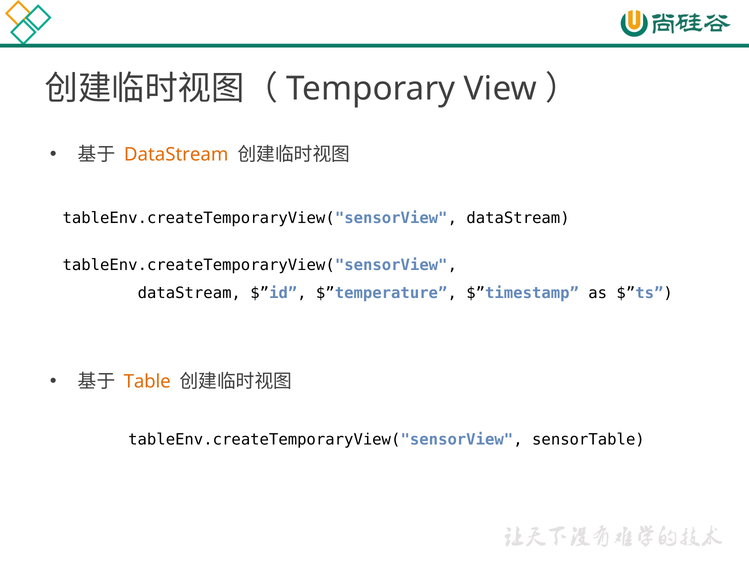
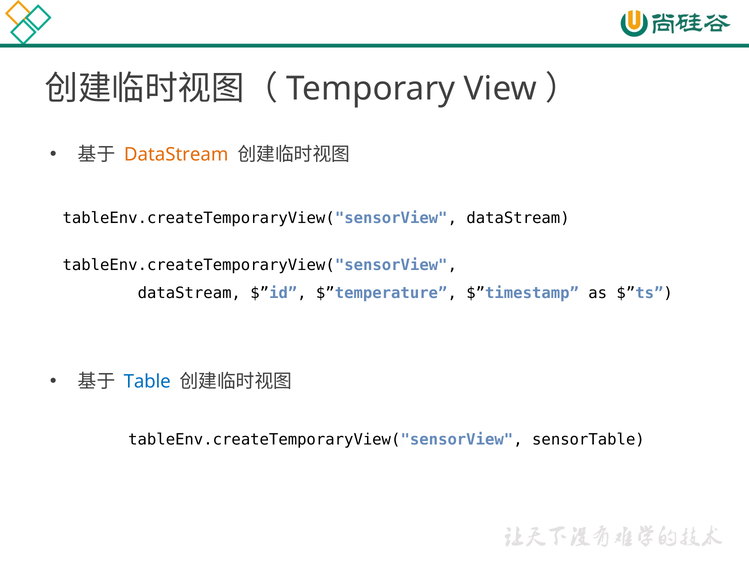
Table colour: orange -> blue (147, 382)
